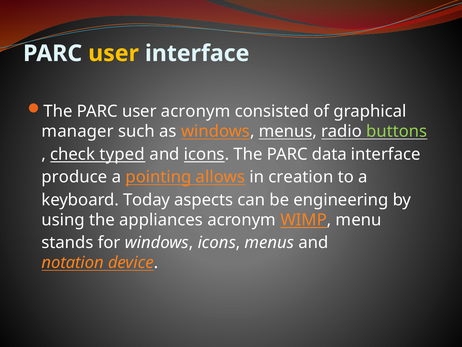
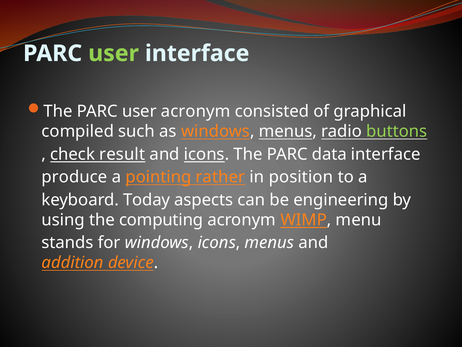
user colour: yellow -> light green (114, 53)
manager: manager -> compiled (78, 131)
typed: typed -> result (122, 154)
allows: allows -> rather (220, 177)
creation: creation -> position (301, 177)
appliances: appliances -> computing (161, 220)
notation: notation -> addition (73, 262)
